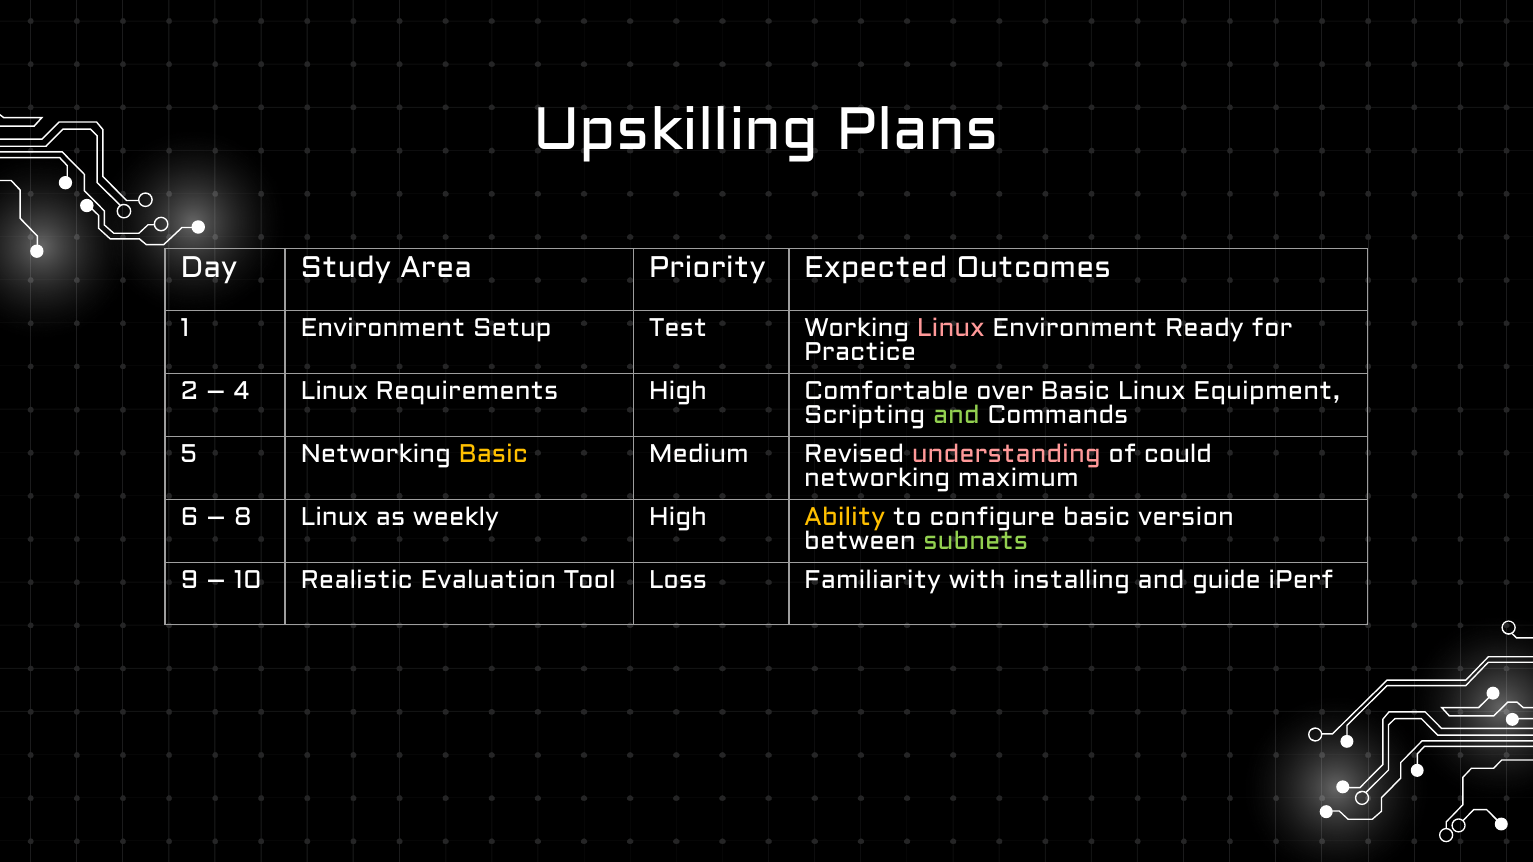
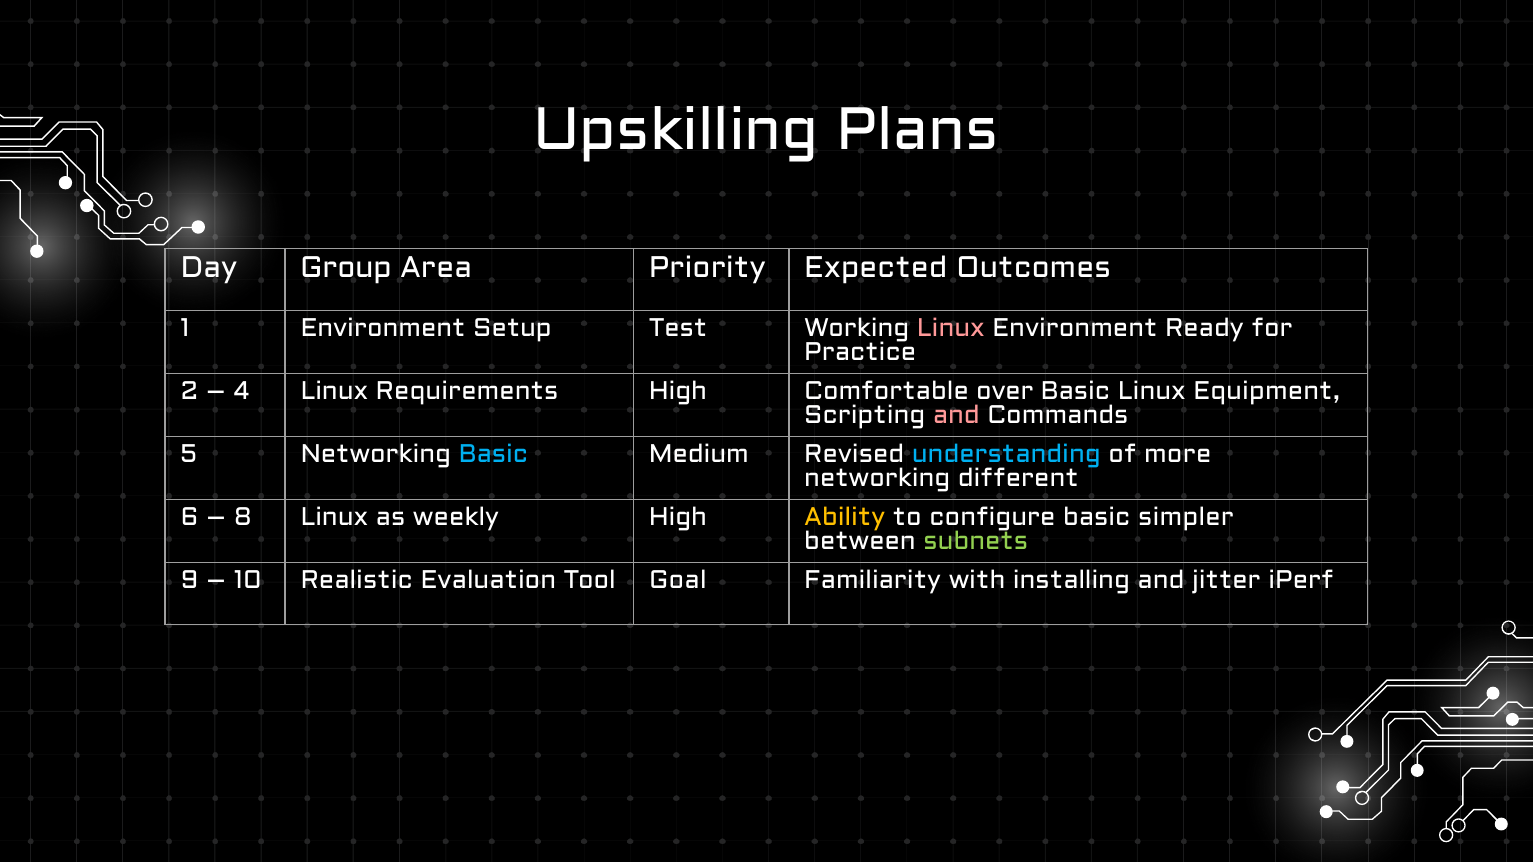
Study: Study -> Group (346, 268)
and colour: light green -> pink (956, 415)
Basic colour: yellow -> light blue (493, 454)
understanding colour: pink -> light blue (1006, 454)
could: could -> more (1178, 454)
maximum: maximum -> different (1018, 478)
version: version -> simpler (1186, 517)
Loss: Loss -> Goal (678, 580)
guide: guide -> jitter (1226, 580)
